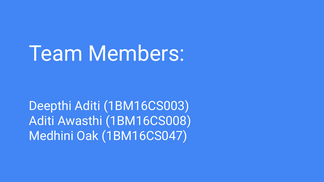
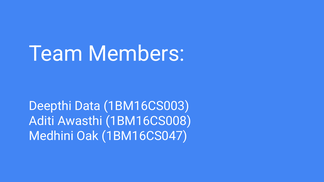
Deepthi Aditi: Aditi -> Data (88, 106)
